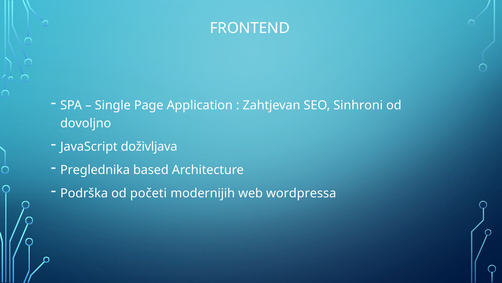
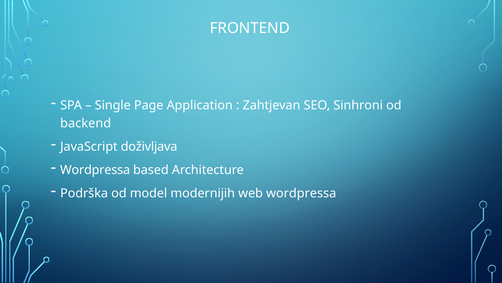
dovoljno: dovoljno -> backend (86, 123)
Preglednika: Preglednika -> Wordpressa (95, 170)
početi: početi -> model (149, 193)
